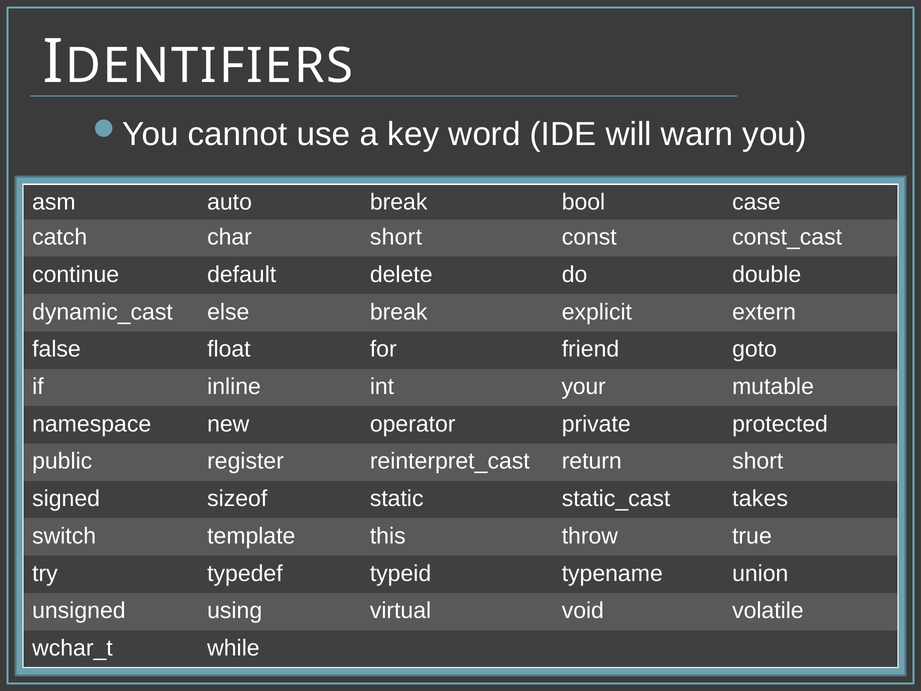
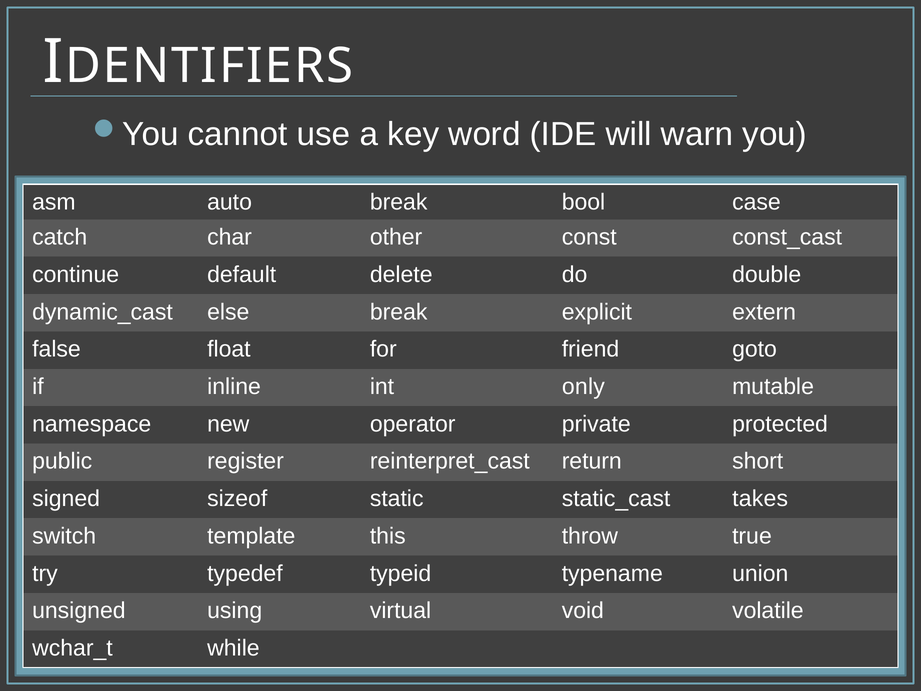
char short: short -> other (396, 237)
your: your -> only (583, 387)
